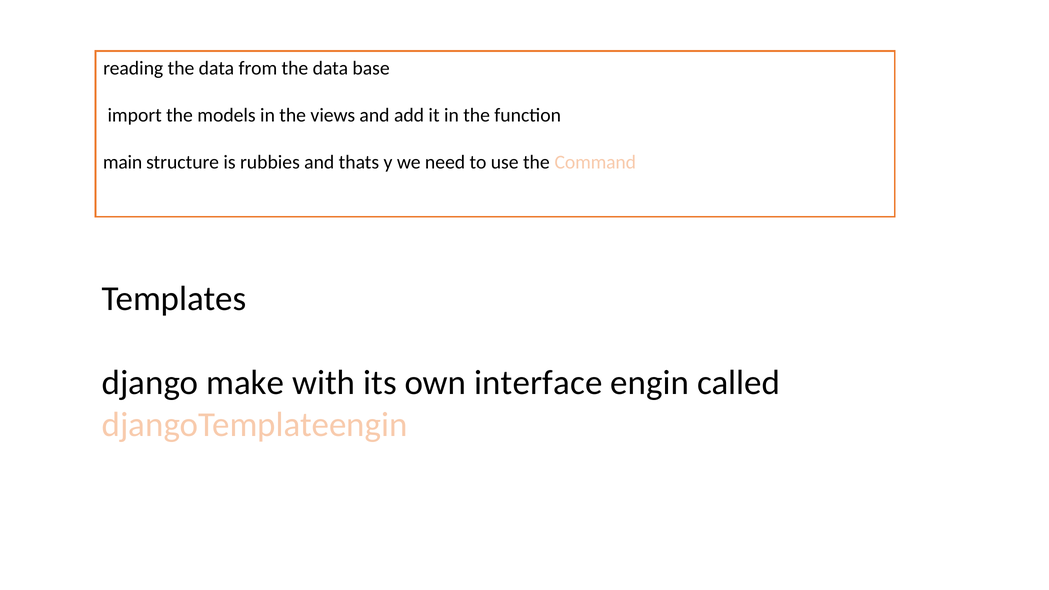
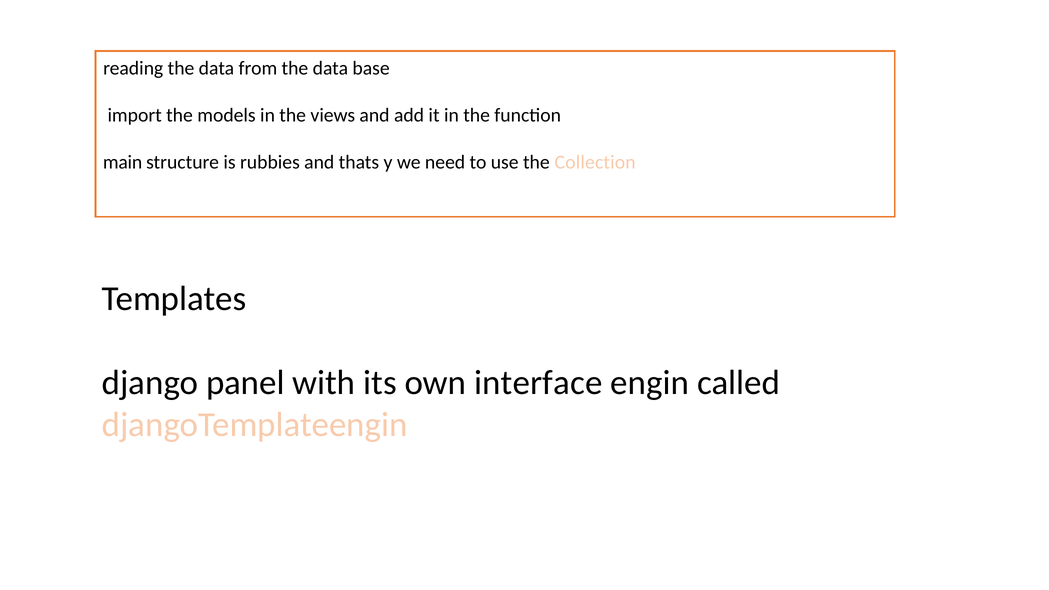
Command: Command -> Collection (595, 163)
make: make -> panel (245, 383)
